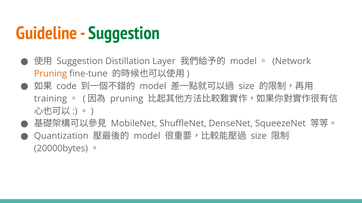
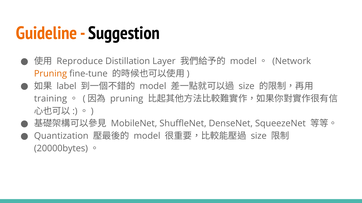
Suggestion colour: green -> black (124, 33)
Suggestion: Suggestion -> Reproduce (80, 61)
code: code -> label (67, 86)
